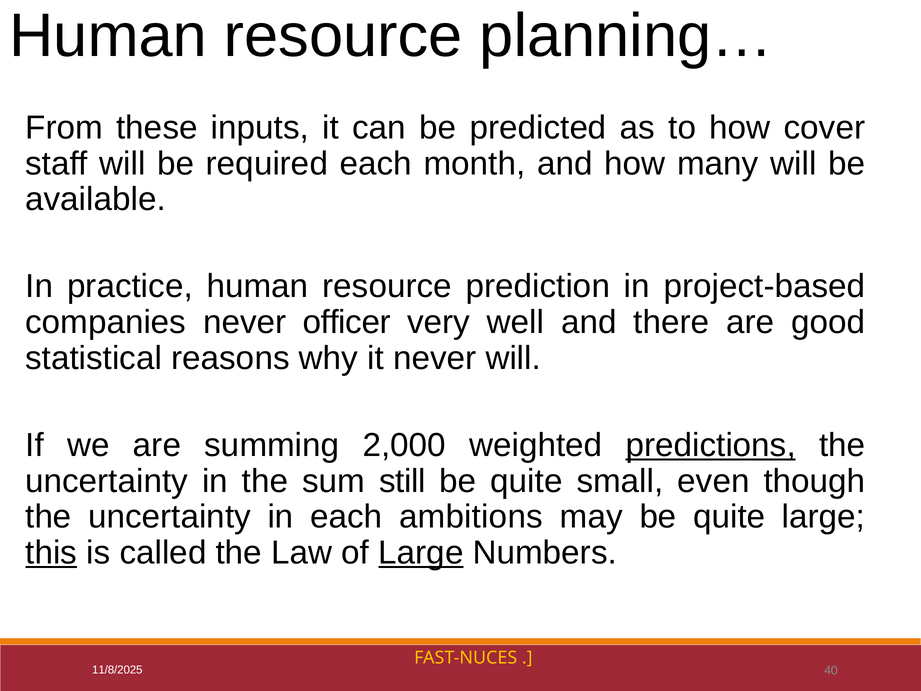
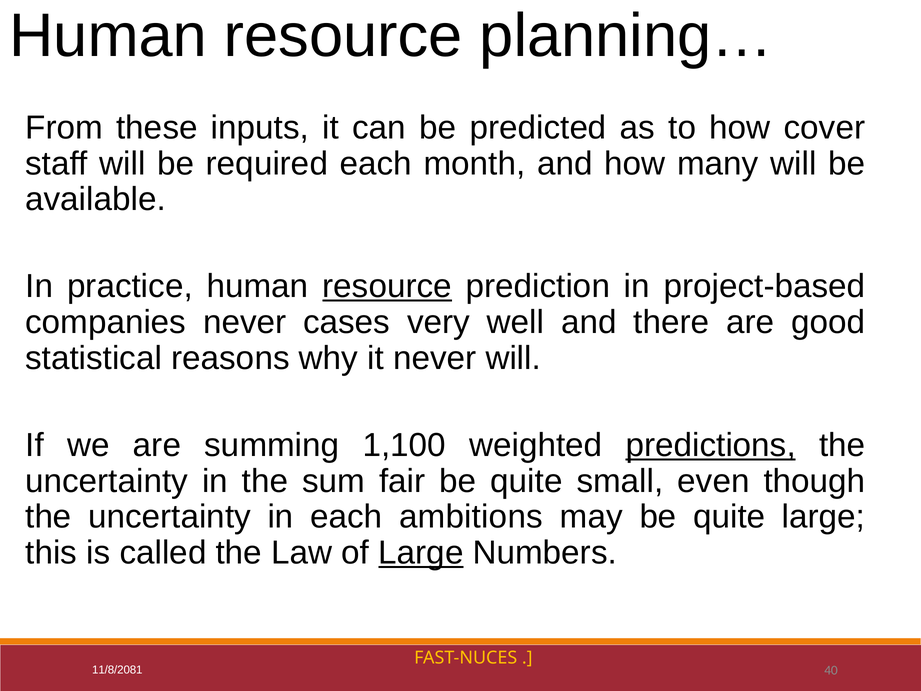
resource underline: none -> present (387, 286)
officer: officer -> cases (347, 322)
2,000: 2,000 -> 1,100 (404, 445)
still: still -> fair (402, 481)
this underline: present -> none (51, 553)
11/8/2025: 11/8/2025 -> 11/8/2081 (117, 670)
